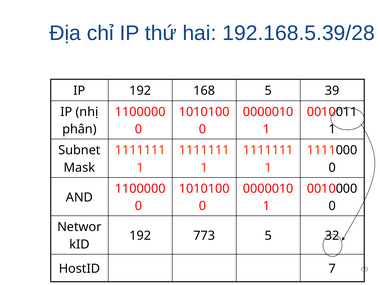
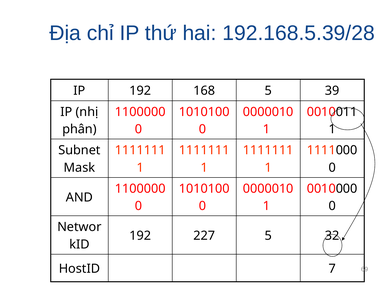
773: 773 -> 227 (204, 236)
